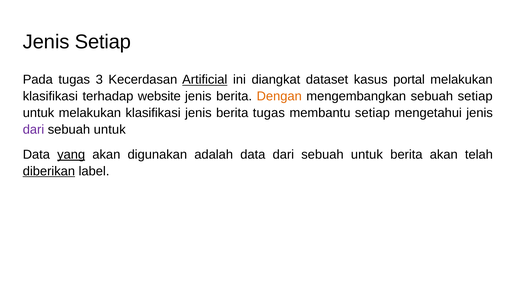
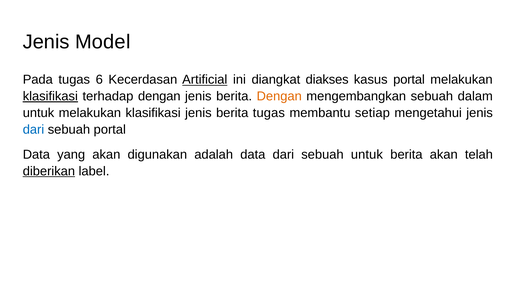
Jenis Setiap: Setiap -> Model (103, 42)
3: 3 -> 6 (99, 80)
dataset: dataset -> diakses (327, 80)
klasifikasi underline: none -> present (50, 96)
terhadap website: website -> dengan (159, 96)
sebuah setiap: setiap -> dalam (475, 96)
dari colour: purple -> blue (33, 130)
untuk: untuk -> portal (110, 130)
yang underline: present -> none (71, 155)
